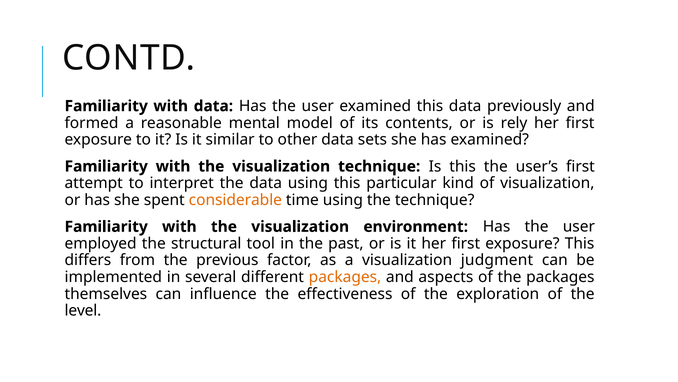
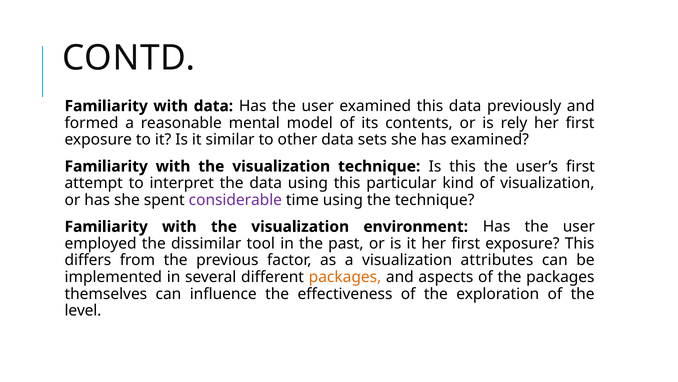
considerable colour: orange -> purple (235, 200)
structural: structural -> dissimilar (206, 243)
judgment: judgment -> attributes (497, 260)
